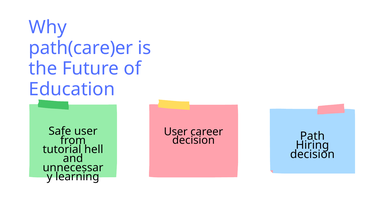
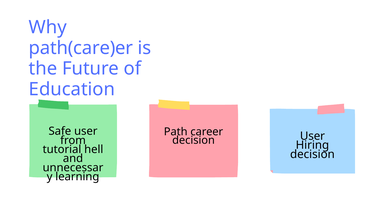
User: User -> Path (176, 132)
decision Path: Path -> User (312, 136)
